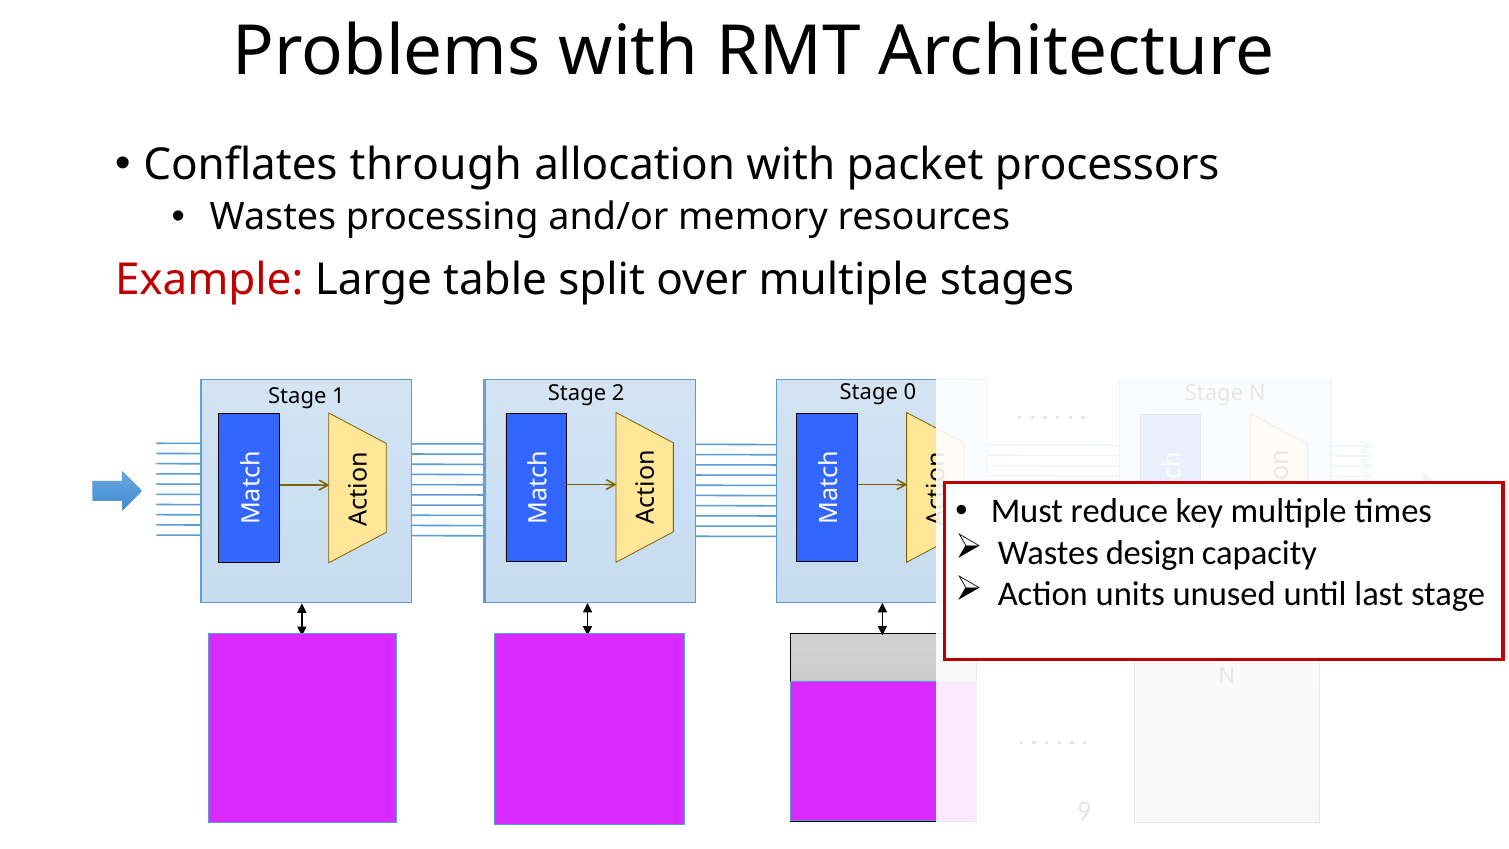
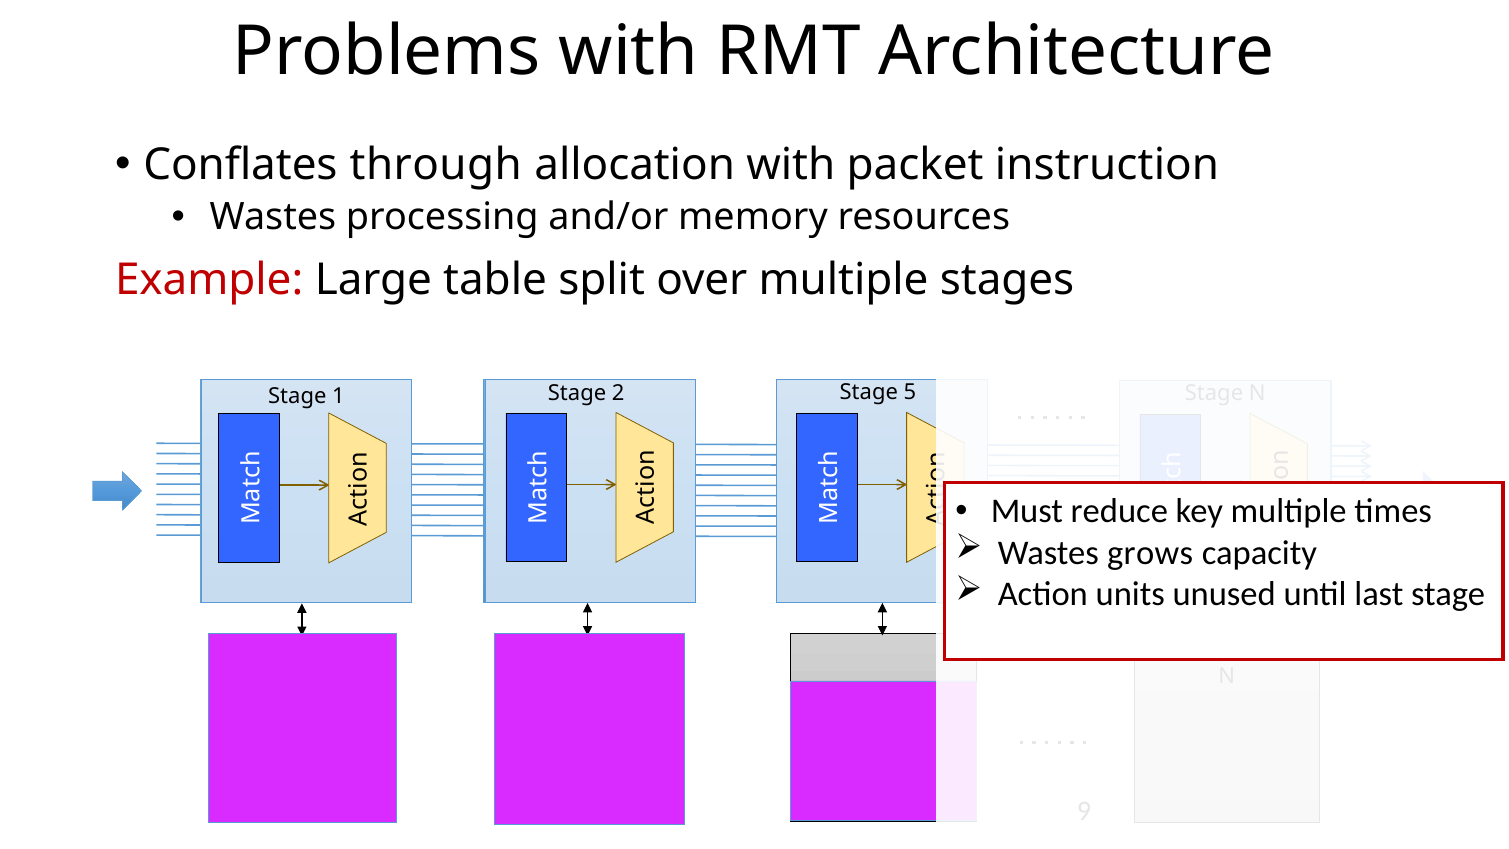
processors: processors -> instruction (1107, 165)
0: 0 -> 5 (910, 392)
design: design -> grows (1150, 553)
